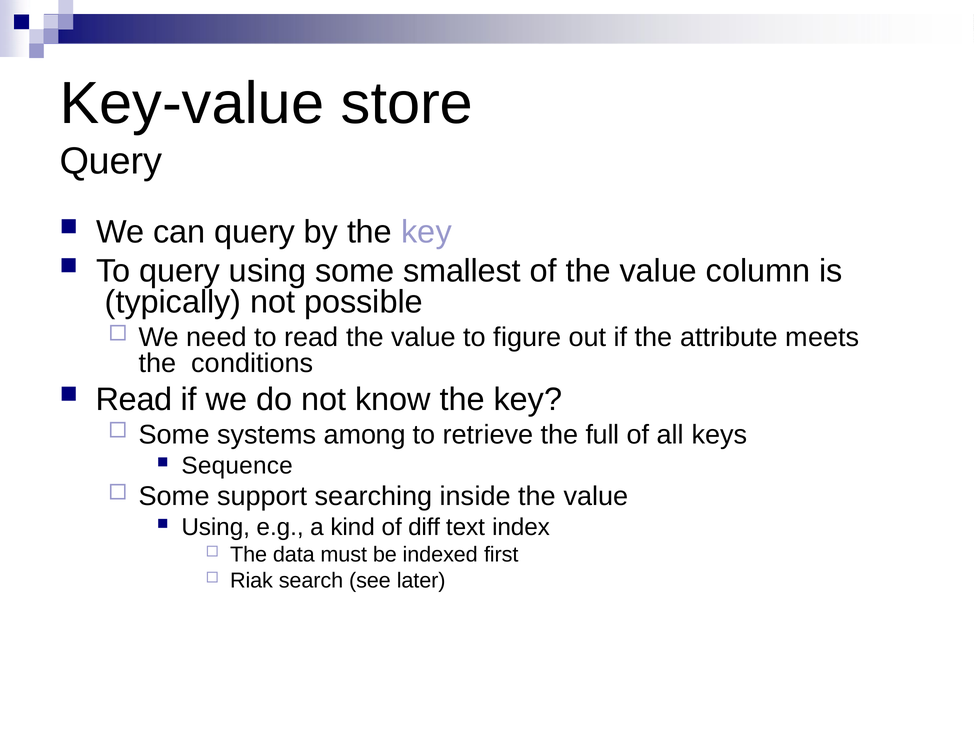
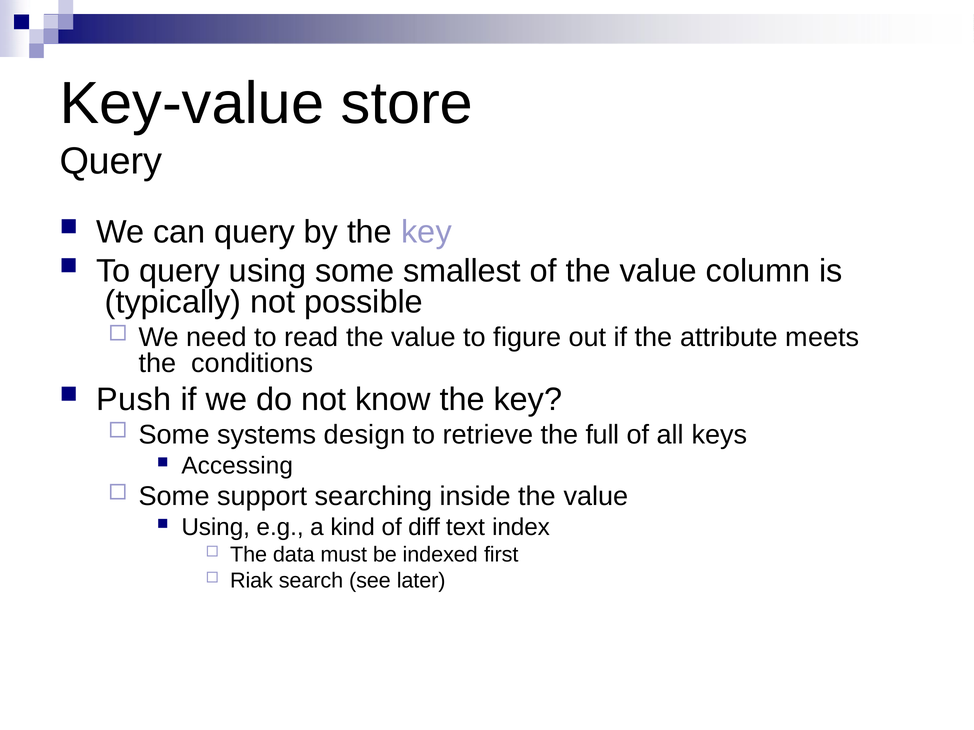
Read: Read -> Push (134, 400)
among: among -> design (365, 435)
Sequence: Sequence -> Accessing (237, 466)
